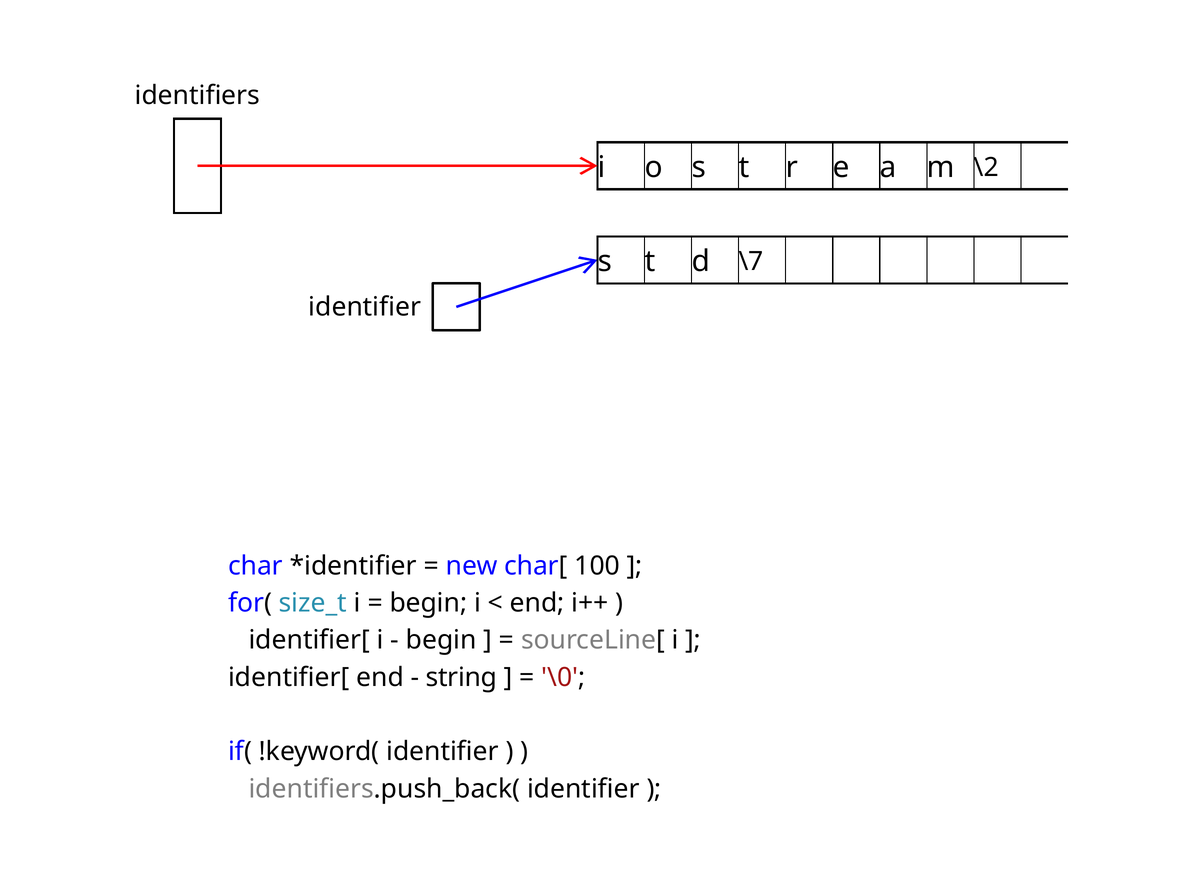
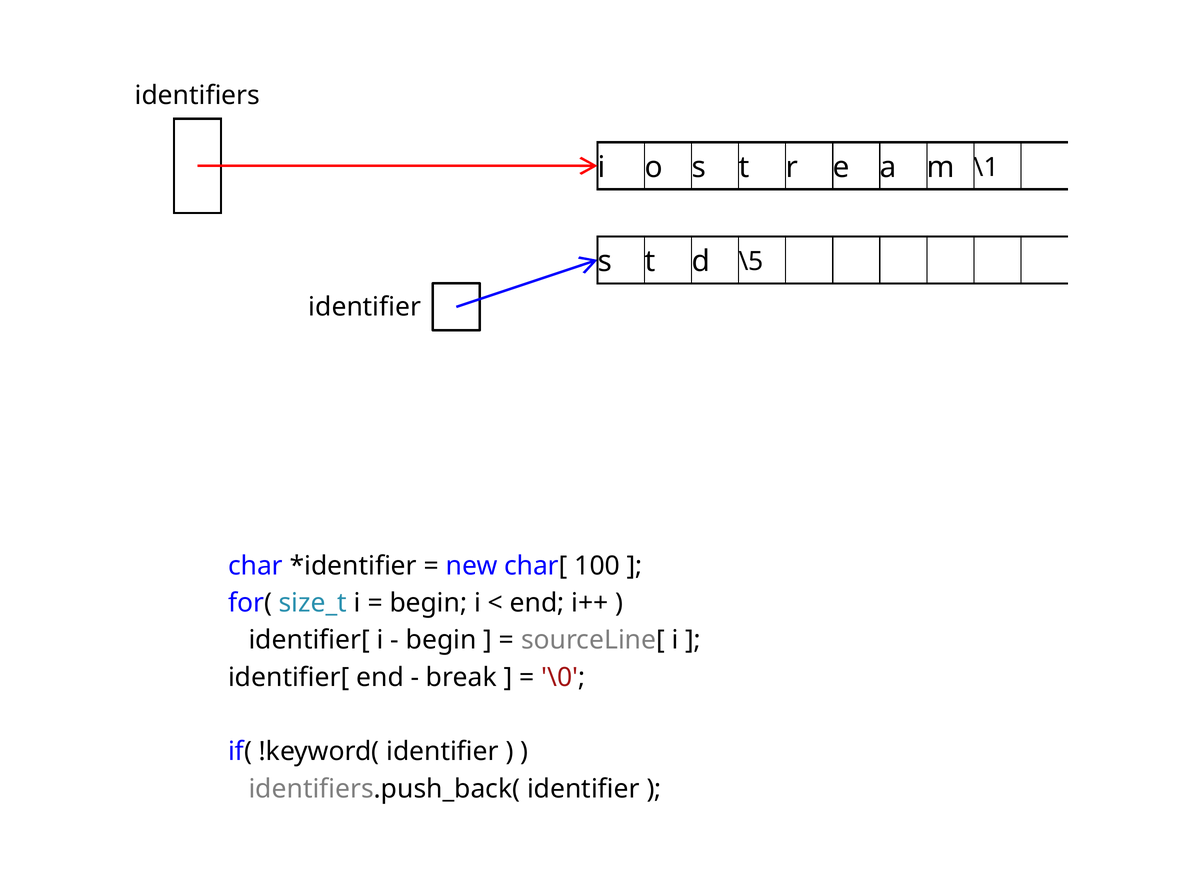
\2: \2 -> \1 (986, 167)
\7: \7 -> \5 (751, 261)
string: string -> break (461, 677)
